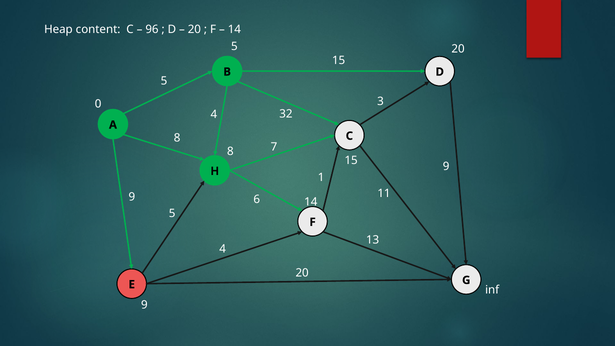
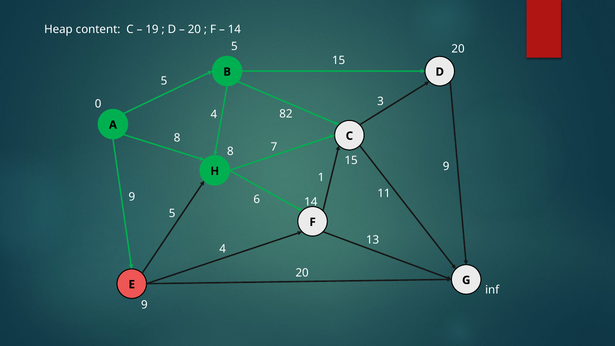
96: 96 -> 19 (152, 29)
32: 32 -> 82 (286, 114)
